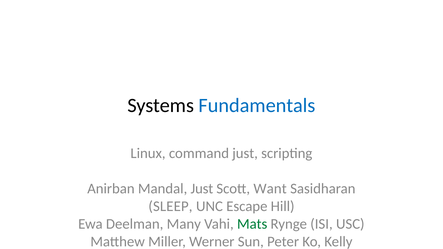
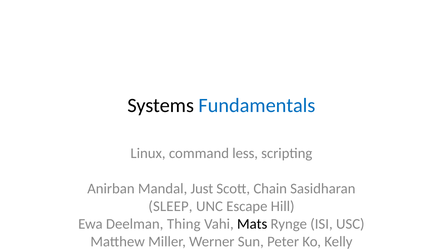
command just: just -> less (245, 153)
Want: Want -> Chain (270, 189)
Many: Many -> Thing (184, 224)
Mats colour: green -> black (252, 224)
